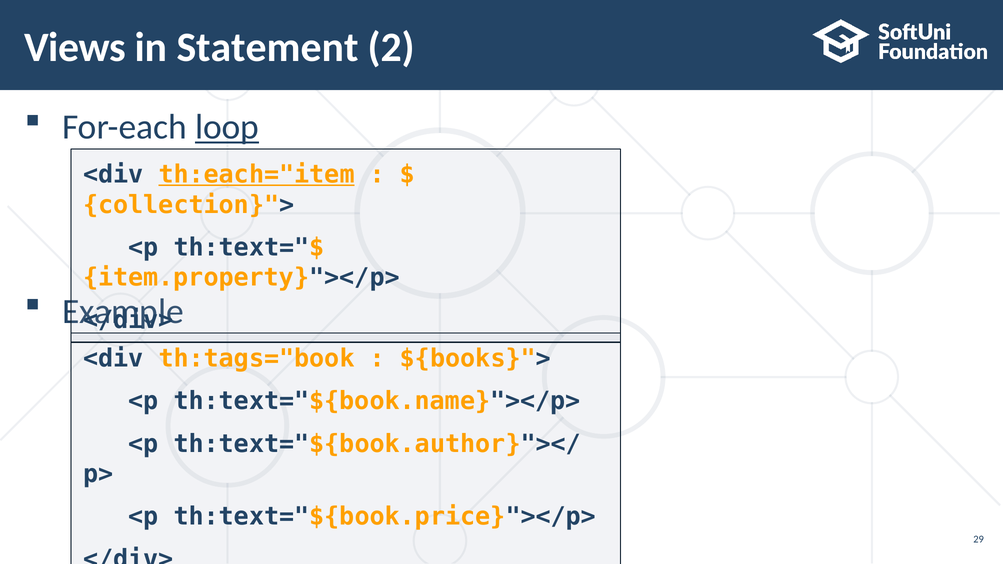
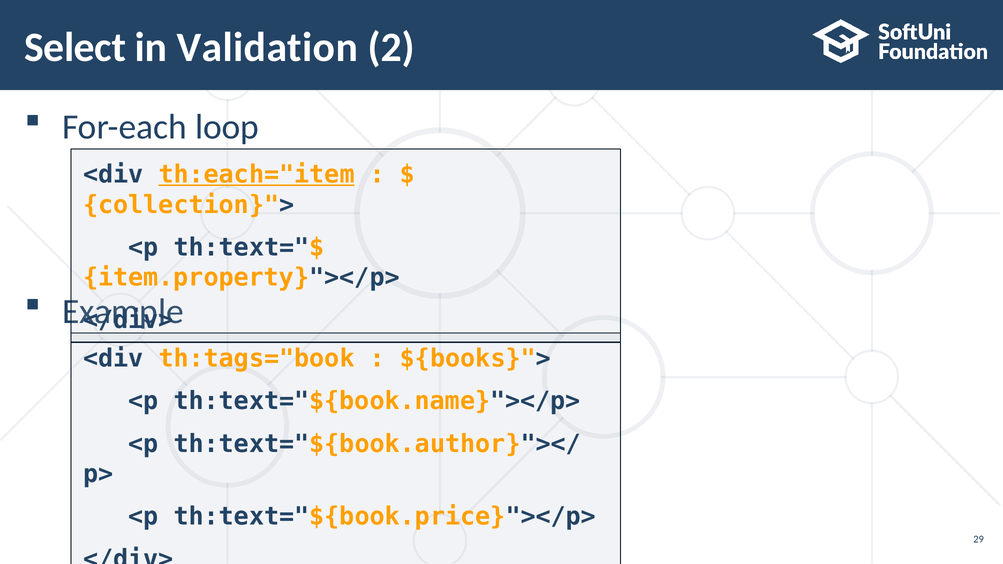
Views: Views -> Select (75, 48)
Statement: Statement -> Validation (267, 48)
loop underline: present -> none (227, 127)
